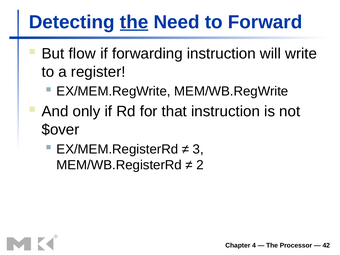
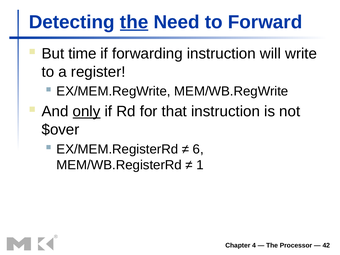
flow: flow -> time (82, 54)
only underline: none -> present (87, 111)
3: 3 -> 6 (198, 149)
2: 2 -> 1 (200, 165)
